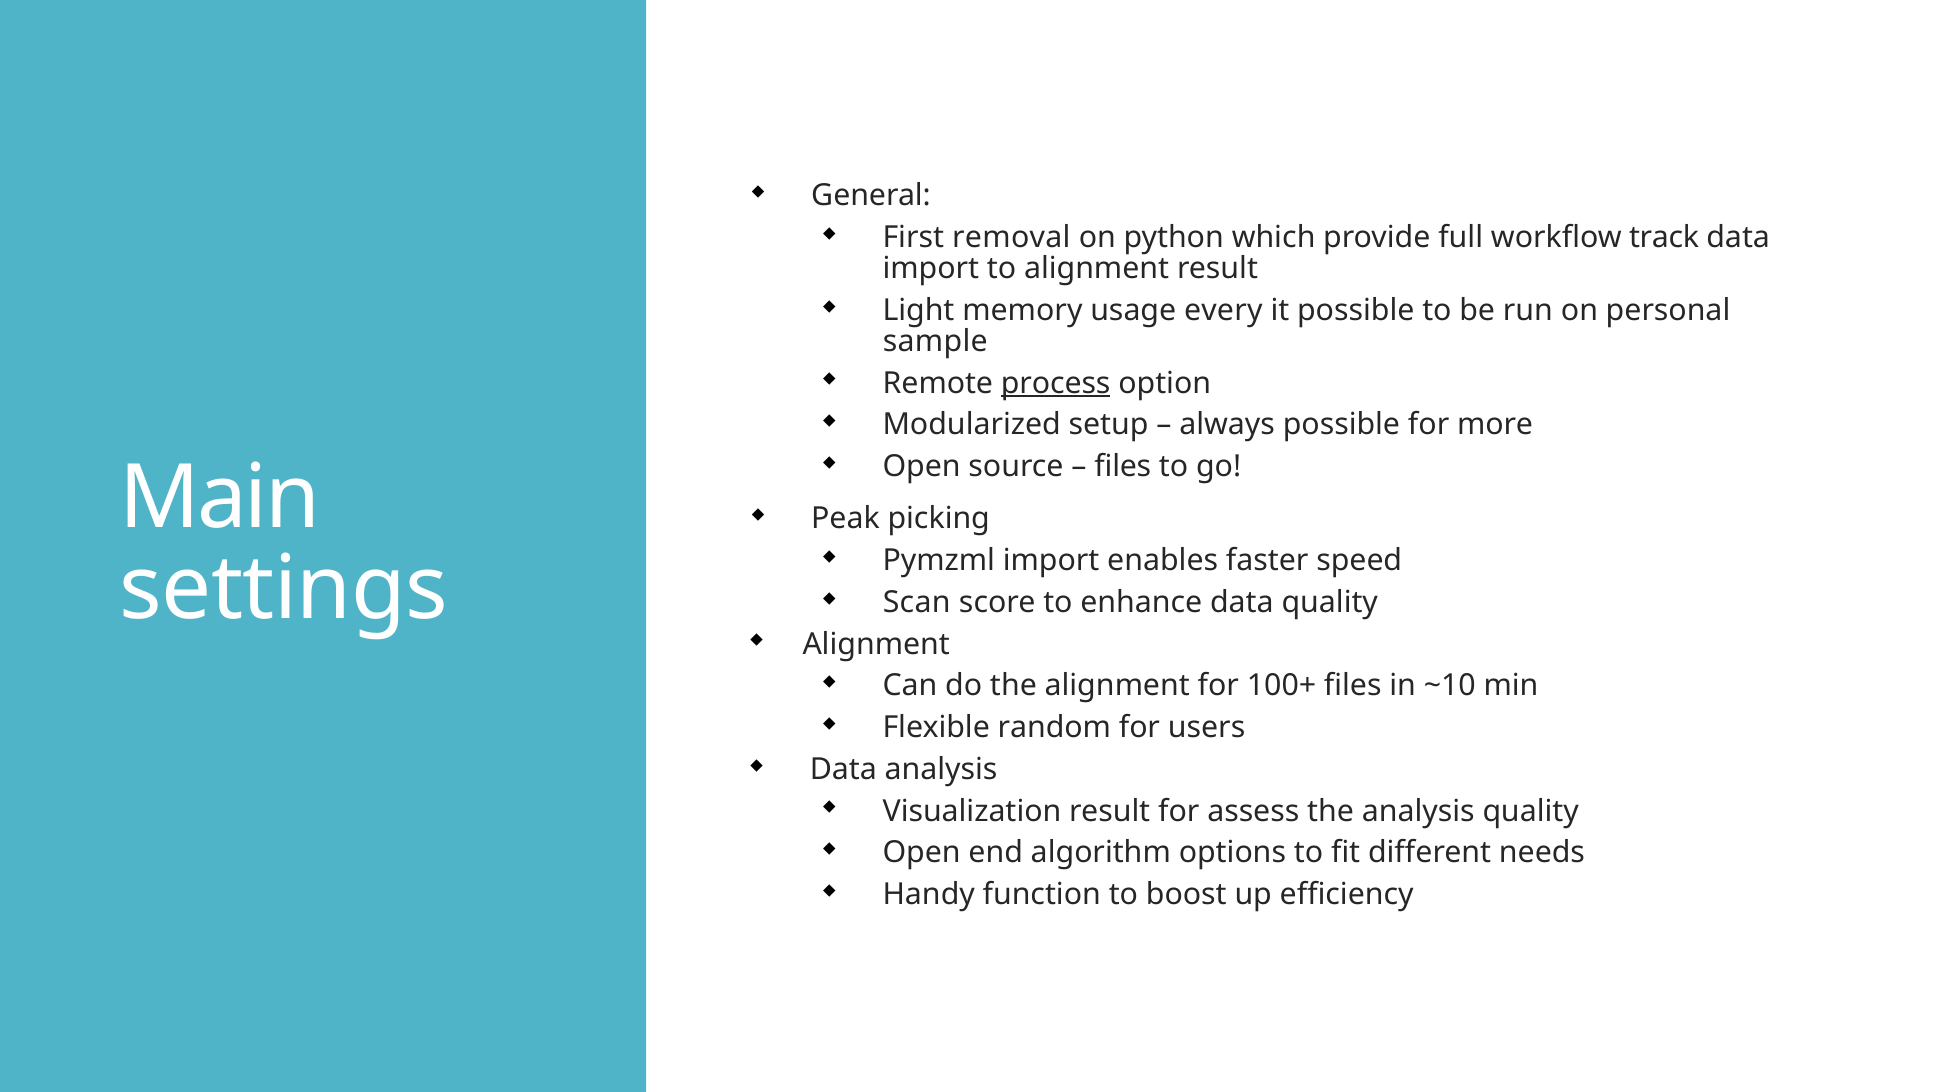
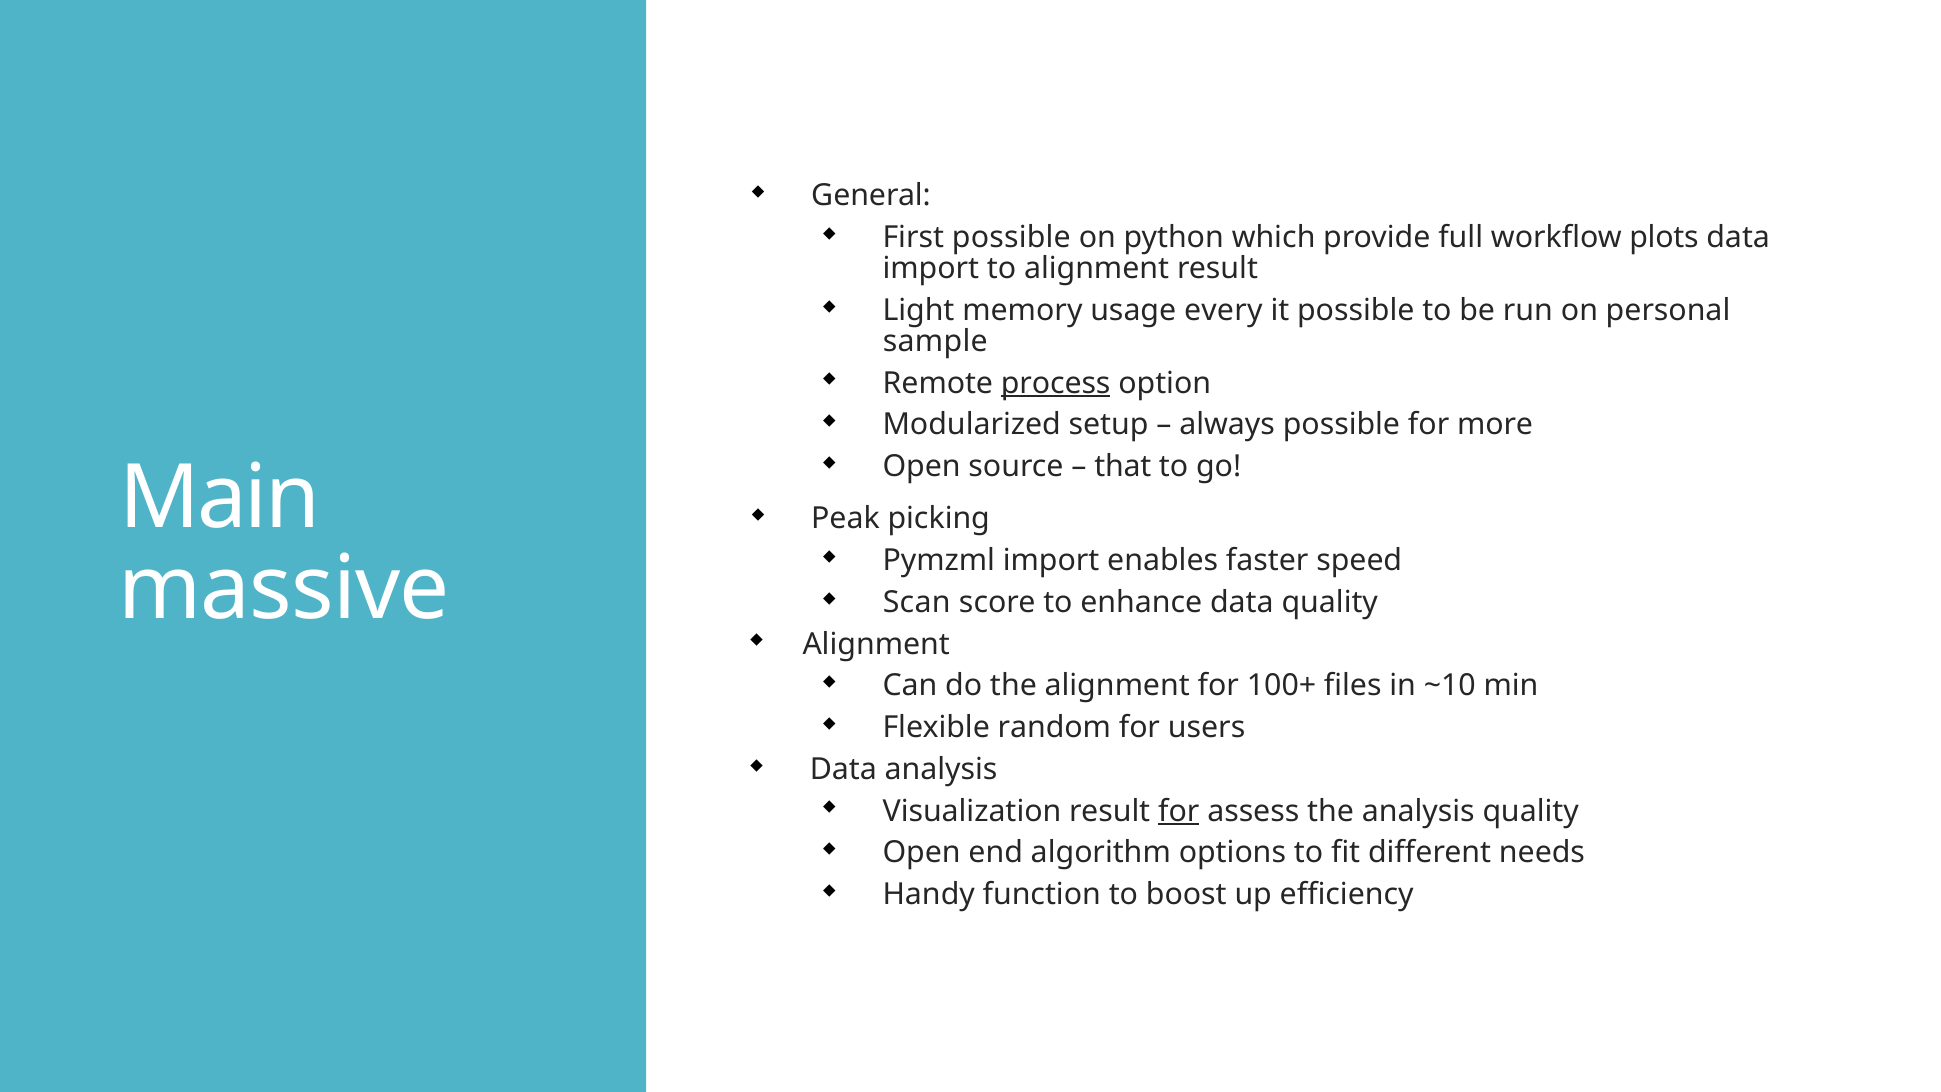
First removal: removal -> possible (1011, 238)
track: track -> plots (1664, 238)
files: files -> that (1123, 466)
settings: settings -> massive (284, 589)
for underline: none -> present (1179, 811)
